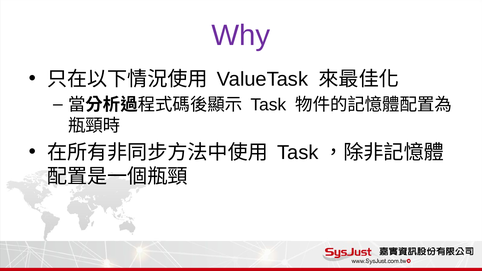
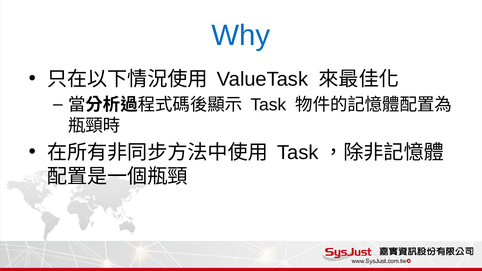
Why colour: purple -> blue (241, 36)
